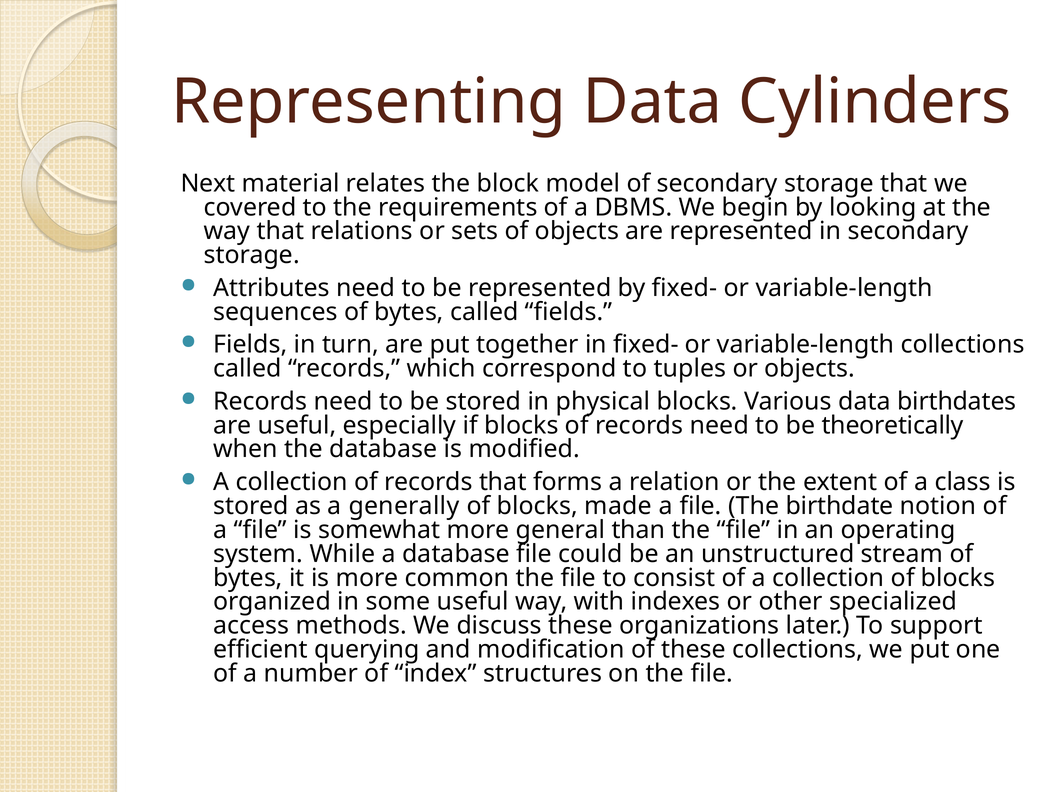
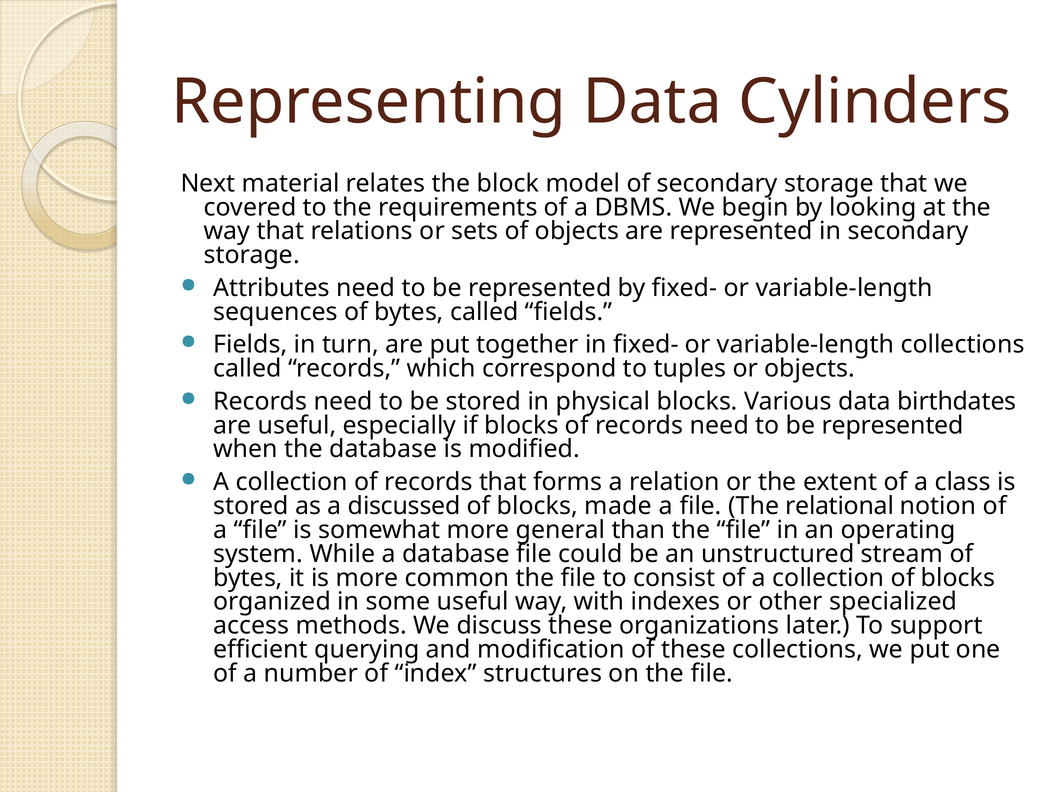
theoretically: theoretically -> represented (893, 425)
generally: generally -> discussed (404, 506)
birthdate: birthdate -> relational (840, 506)
